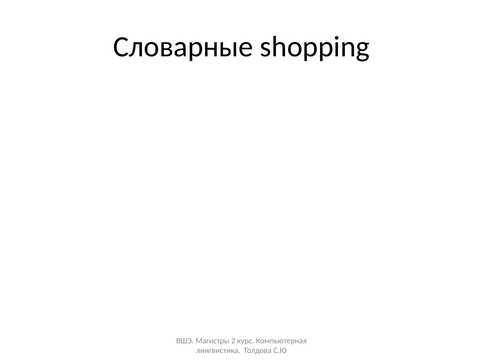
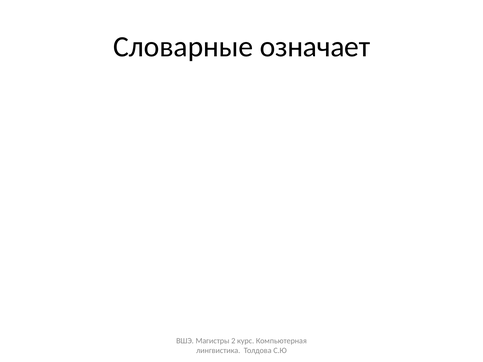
shopping: shopping -> означает (315, 47)
